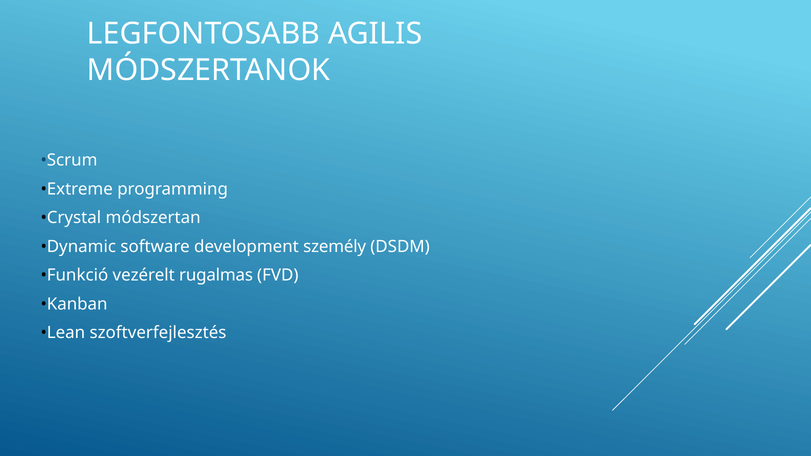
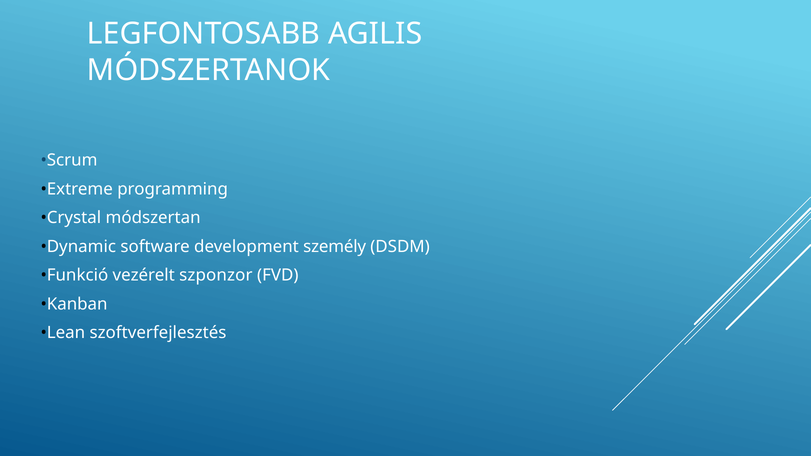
rugalmas: rugalmas -> szponzor (216, 275)
